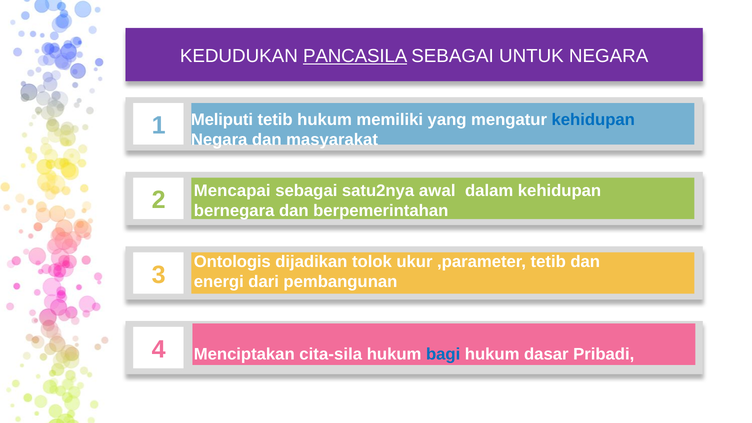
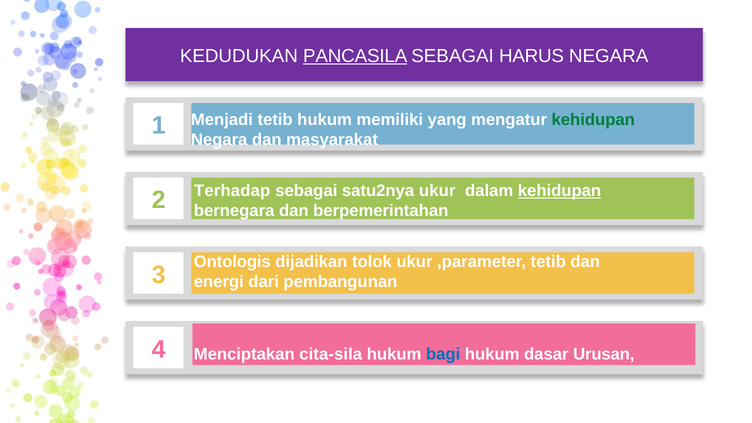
UNTUK: UNTUK -> HARUS (532, 56)
Meliputi: Meliputi -> Menjadi (222, 120)
kehidupan colour: blue -> green (593, 120)
Mencapai: Mencapai -> Terhadap (232, 191)
satu2nya awal: awal -> ukur (437, 191)
kehidupan underline: none -> present (559, 191)
Pribadi: Pribadi -> Urusan (604, 354)
